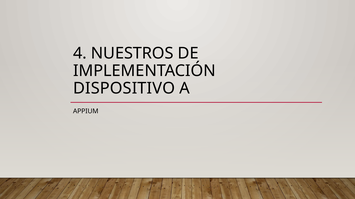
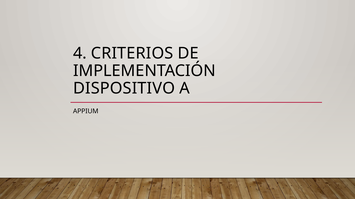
NUESTROS: NUESTROS -> CRITERIOS (132, 53)
